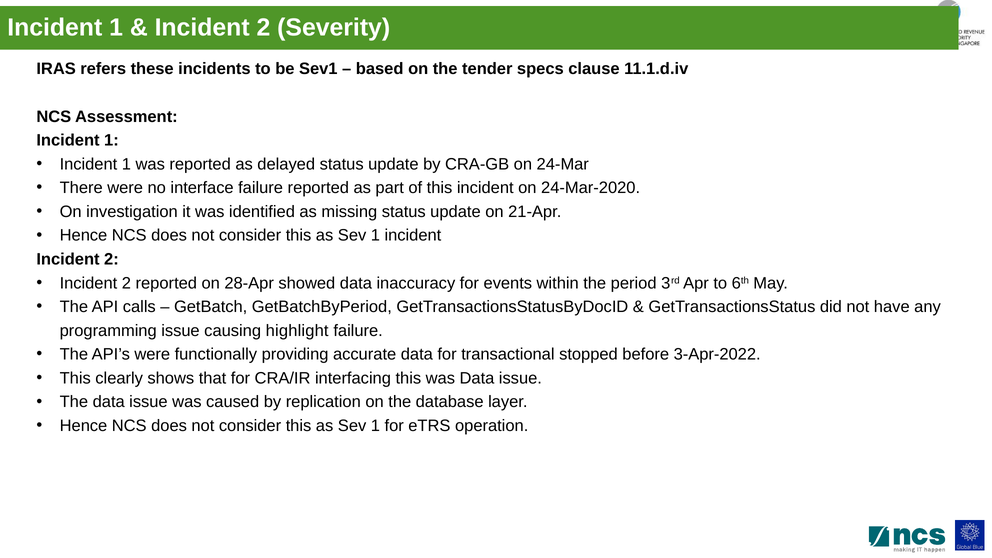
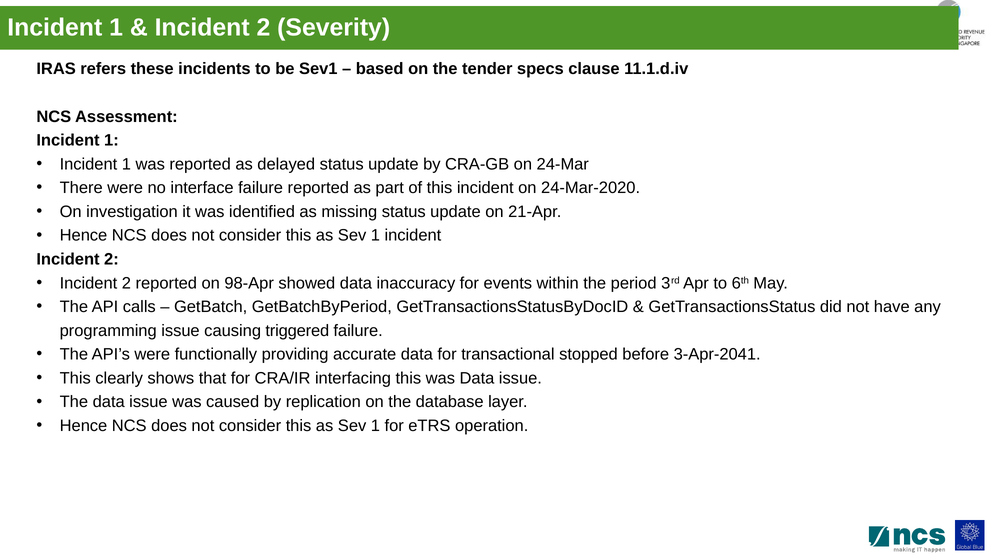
28-Apr: 28-Apr -> 98-Apr (249, 283)
highlight: highlight -> triggered (297, 331)
3-Apr-2022: 3-Apr-2022 -> 3-Apr-2041 (717, 354)
